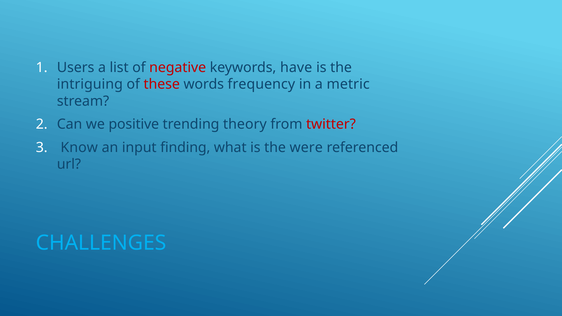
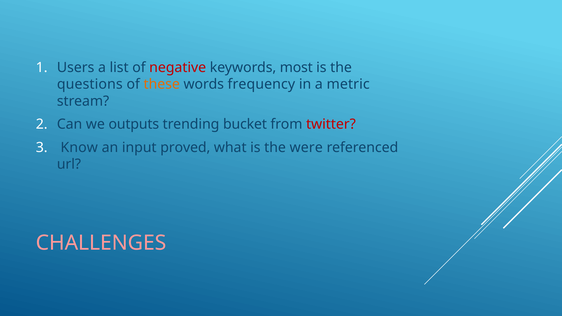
have: have -> most (296, 67)
intriguing: intriguing -> questions (90, 84)
these colour: red -> orange (162, 84)
positive: positive -> outputs (134, 124)
theory: theory -> bucket (245, 124)
finding: finding -> proved (185, 148)
CHALLENGES colour: light blue -> pink (101, 243)
